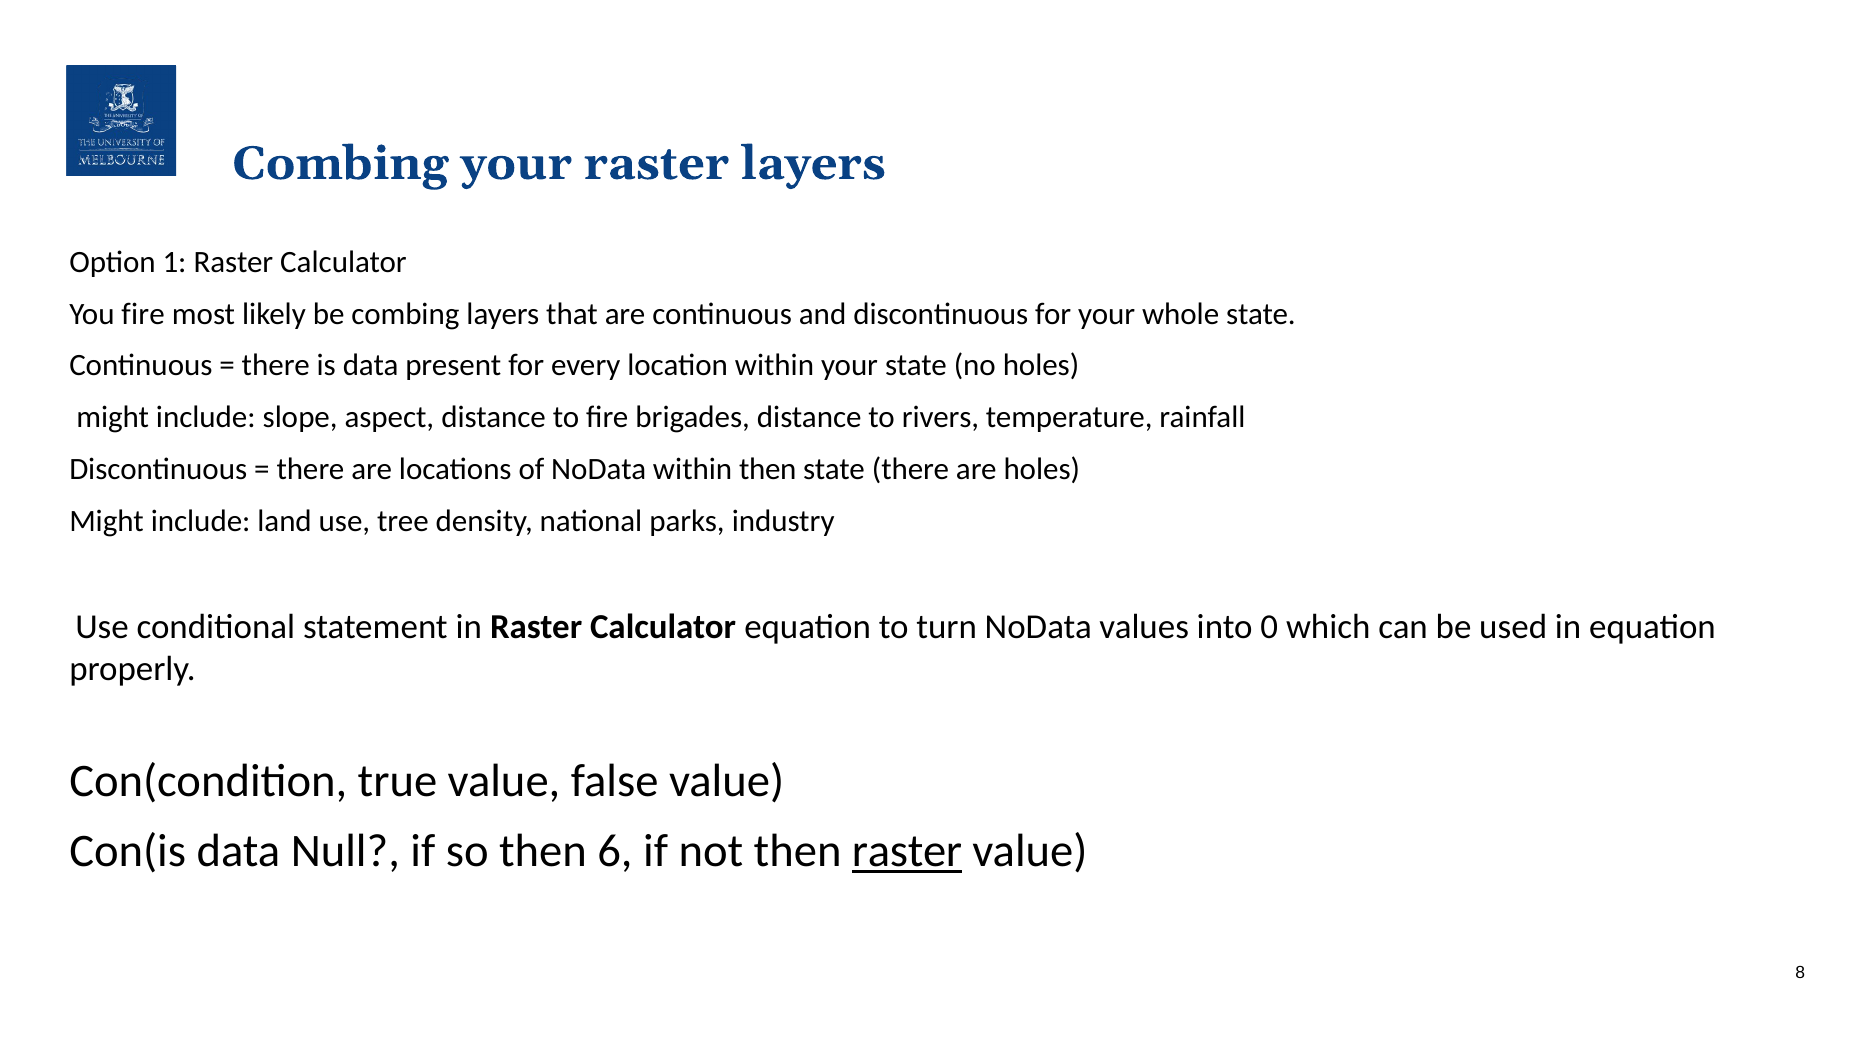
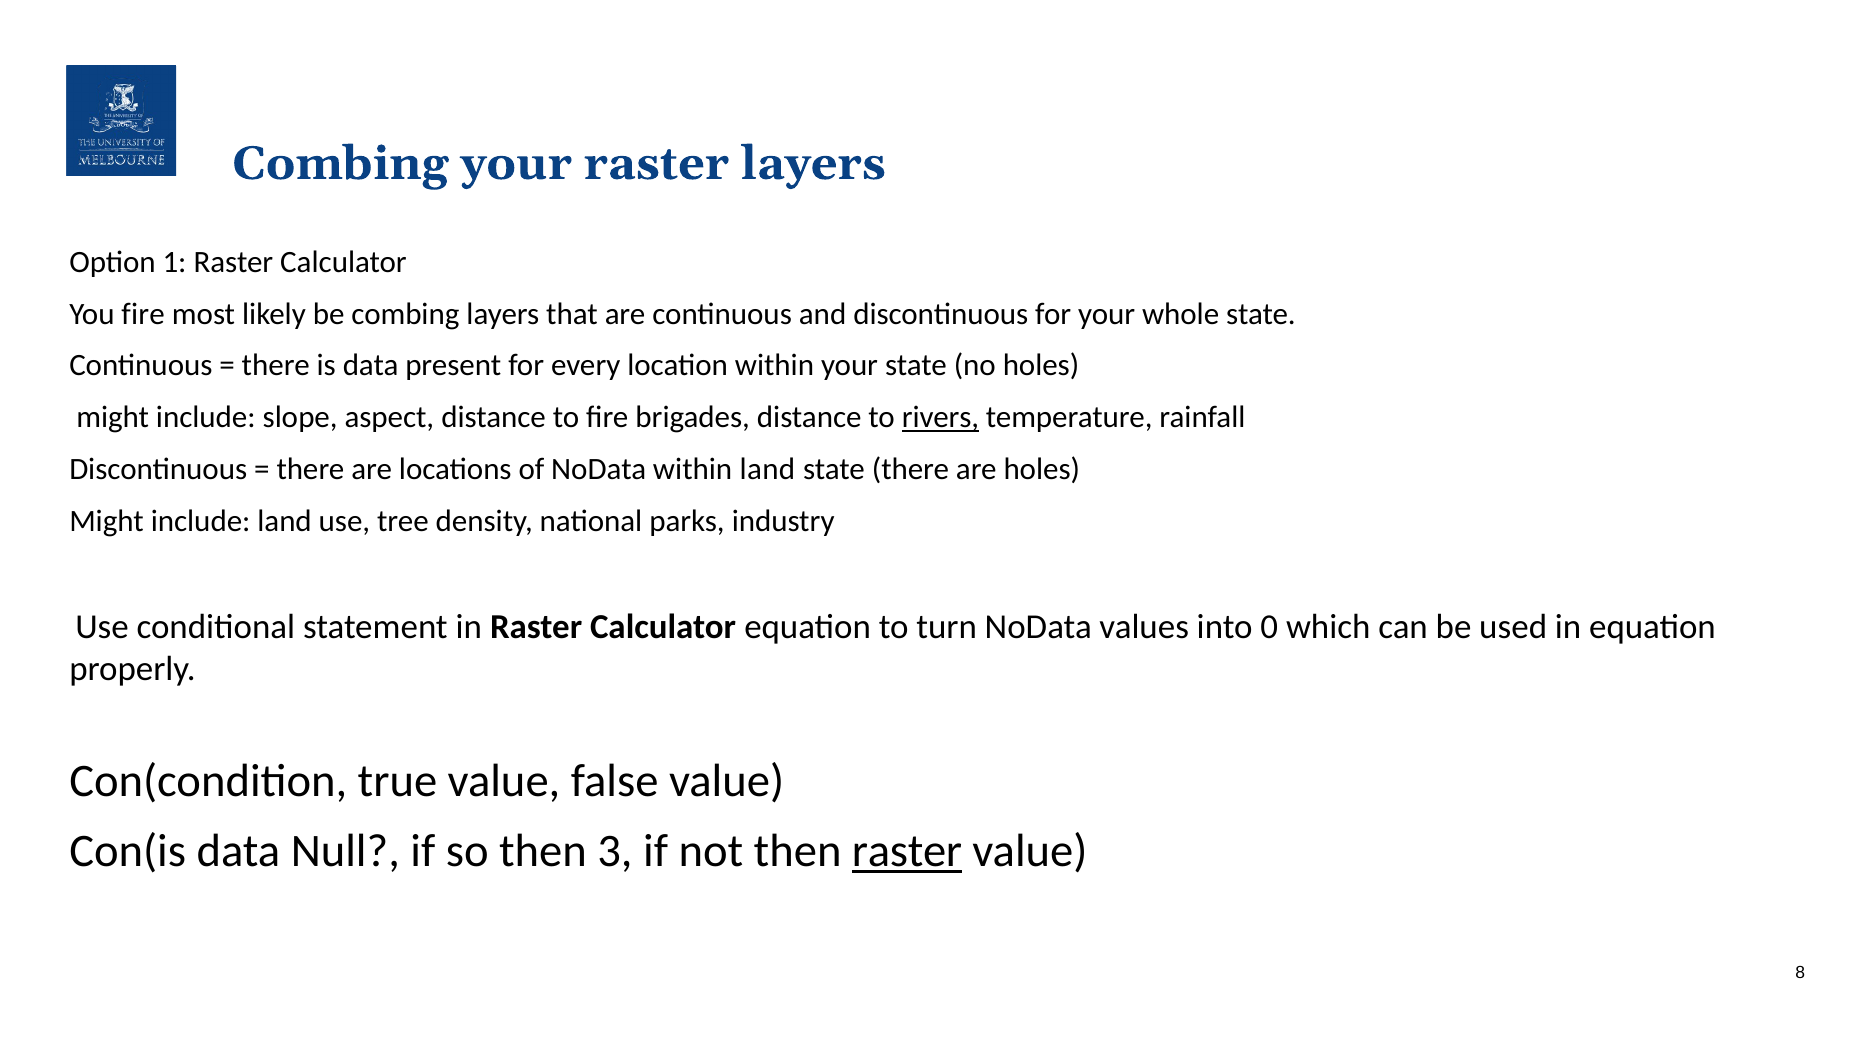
rivers underline: none -> present (941, 418)
within then: then -> land (767, 469)
6: 6 -> 3 (615, 852)
